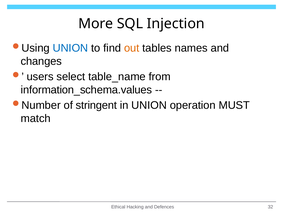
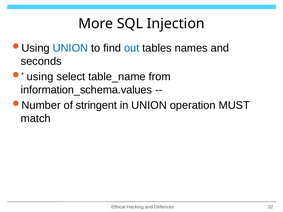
out colour: orange -> blue (132, 48)
changes: changes -> seconds (41, 61)
users: users -> using (40, 77)
